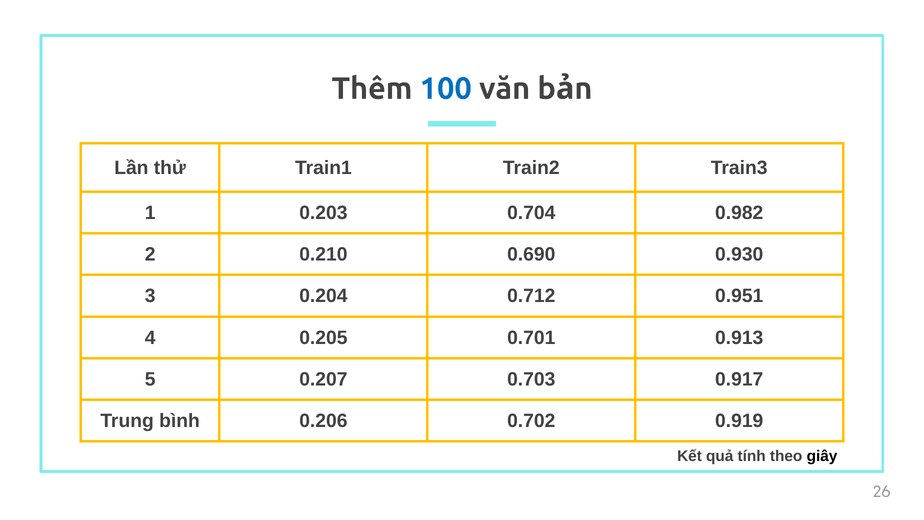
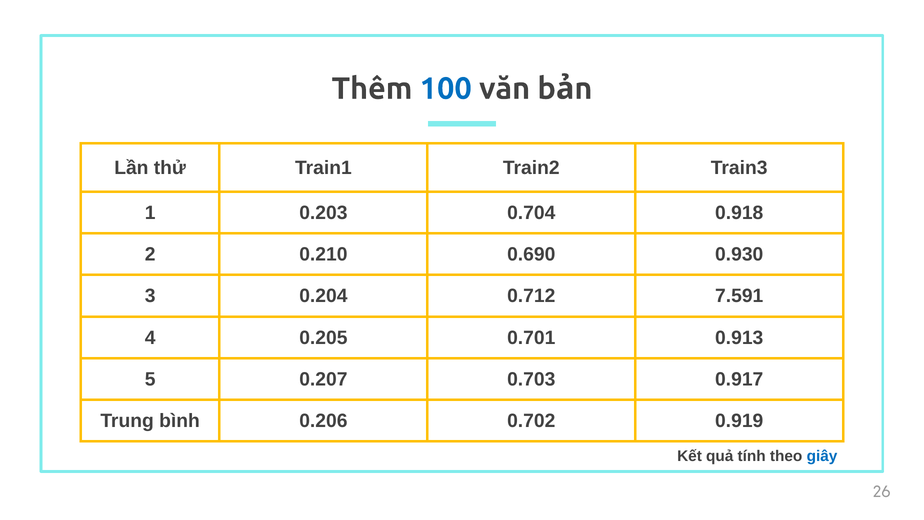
0.982: 0.982 -> 0.918 (739, 213)
0.951: 0.951 -> 7.591 (739, 296)
giây colour: black -> blue (822, 456)
